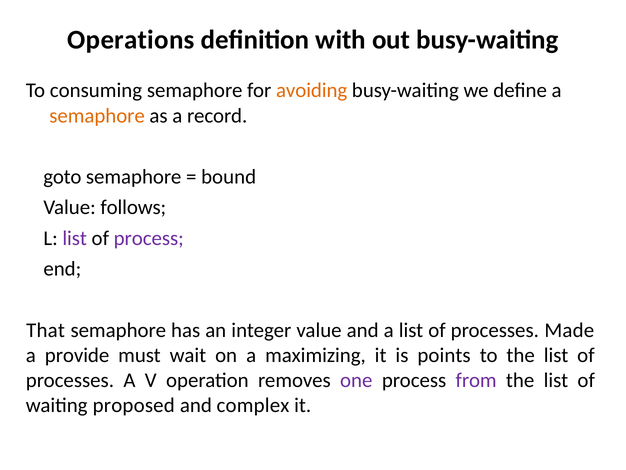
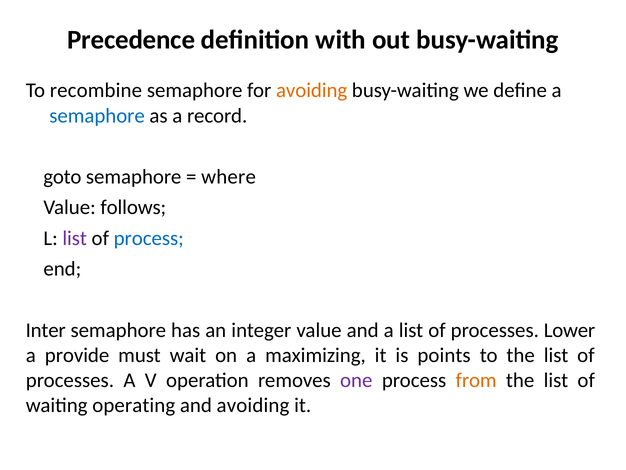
Operations: Operations -> Precedence (131, 40)
consuming: consuming -> recombine (96, 90)
semaphore colour: orange -> blue (97, 116)
bound: bound -> where (229, 177)
process colour: purple -> blue (149, 238)
That: That -> Inter (46, 330)
Made: Made -> Lower (570, 330)
from colour: purple -> orange (476, 380)
proposed: proposed -> operating (134, 405)
and complex: complex -> avoiding (253, 405)
